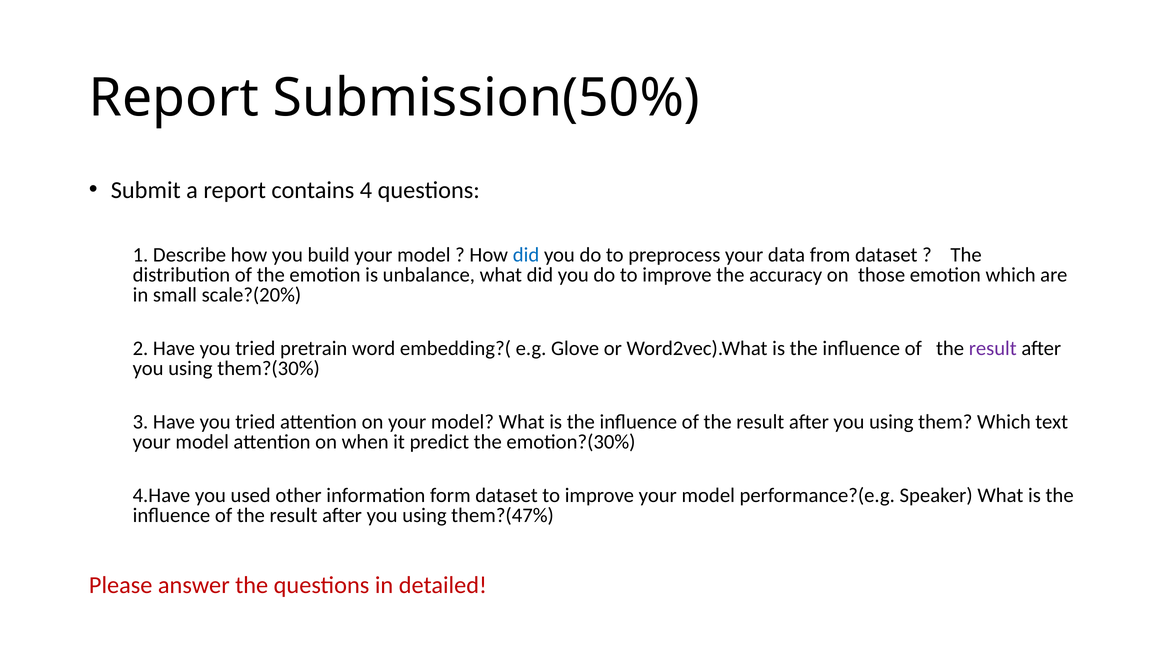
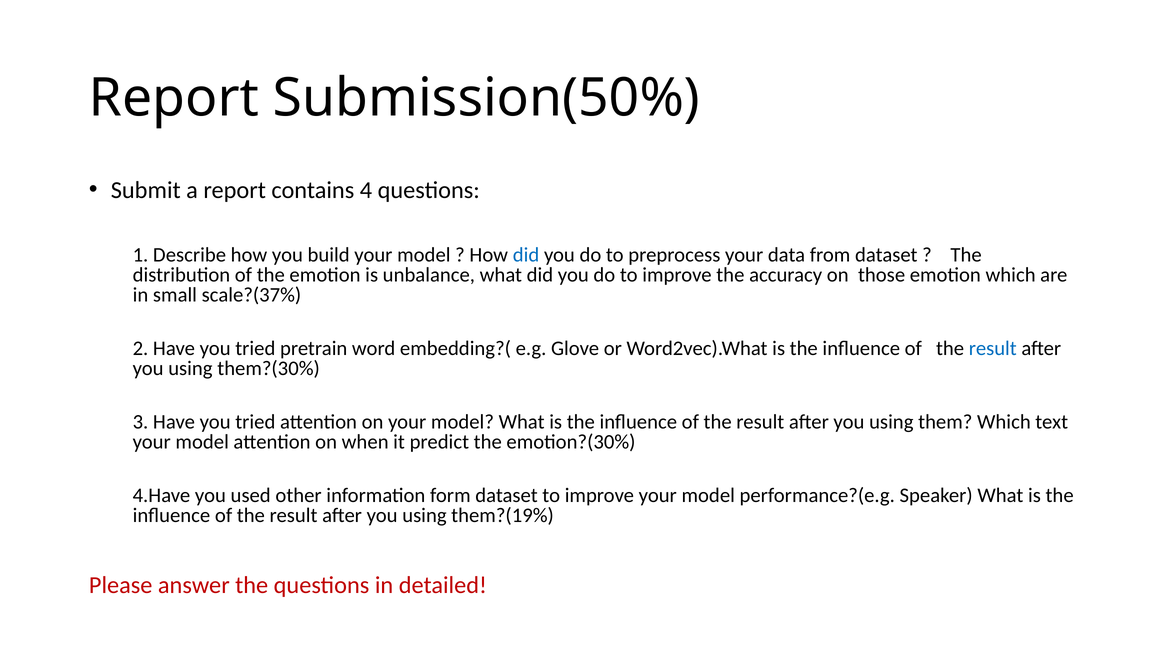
scale?(20%: scale?(20% -> scale?(37% (251, 295)
result colour: purple -> blue (993, 348)
them?(47%: them?(47% -> them?(19% (503, 515)
